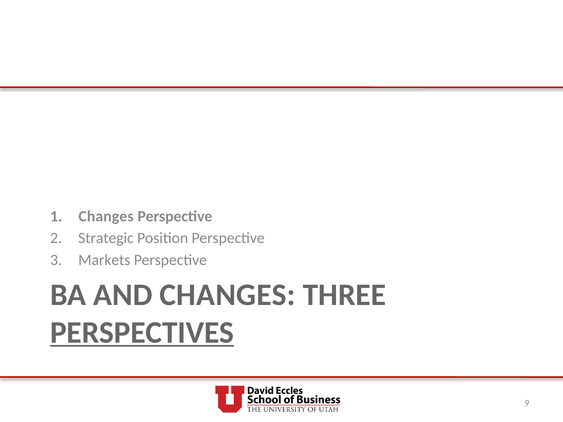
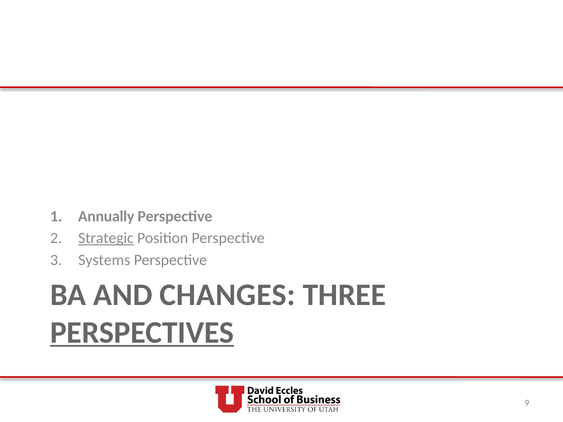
Changes: Changes -> Annually (106, 216)
Strategic underline: none -> present (106, 238)
Markets: Markets -> Systems (104, 260)
